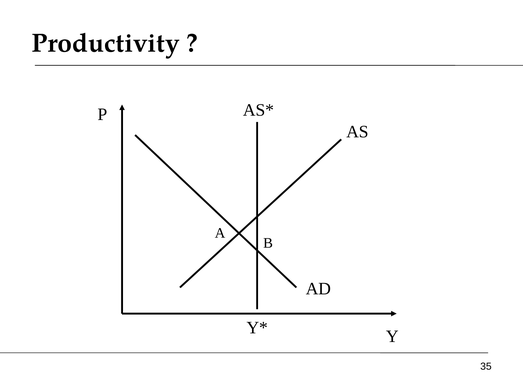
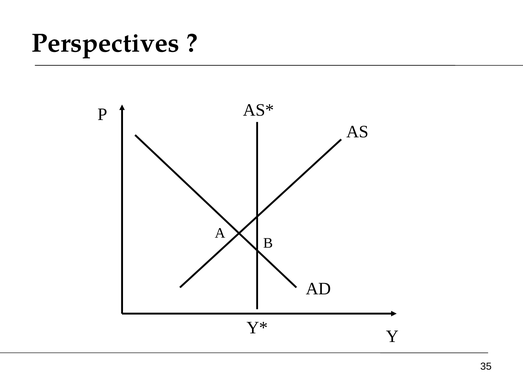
Productivity: Productivity -> Perspectives (105, 43)
